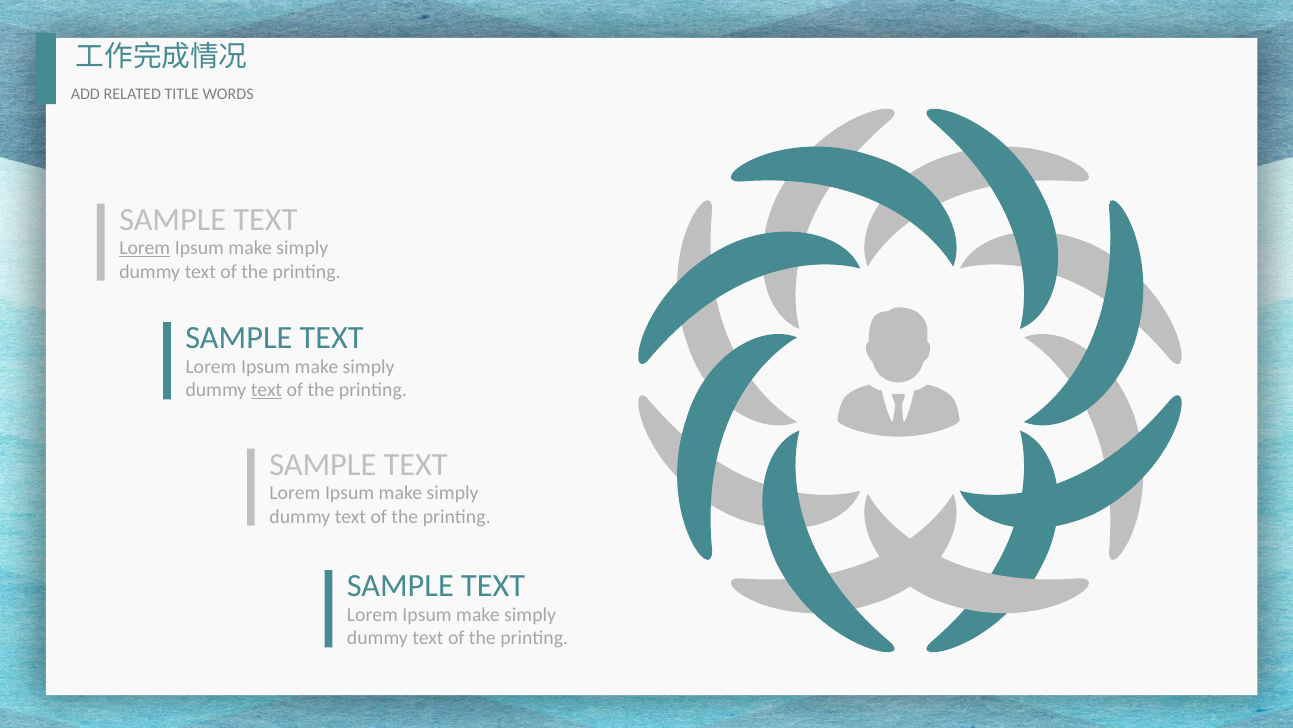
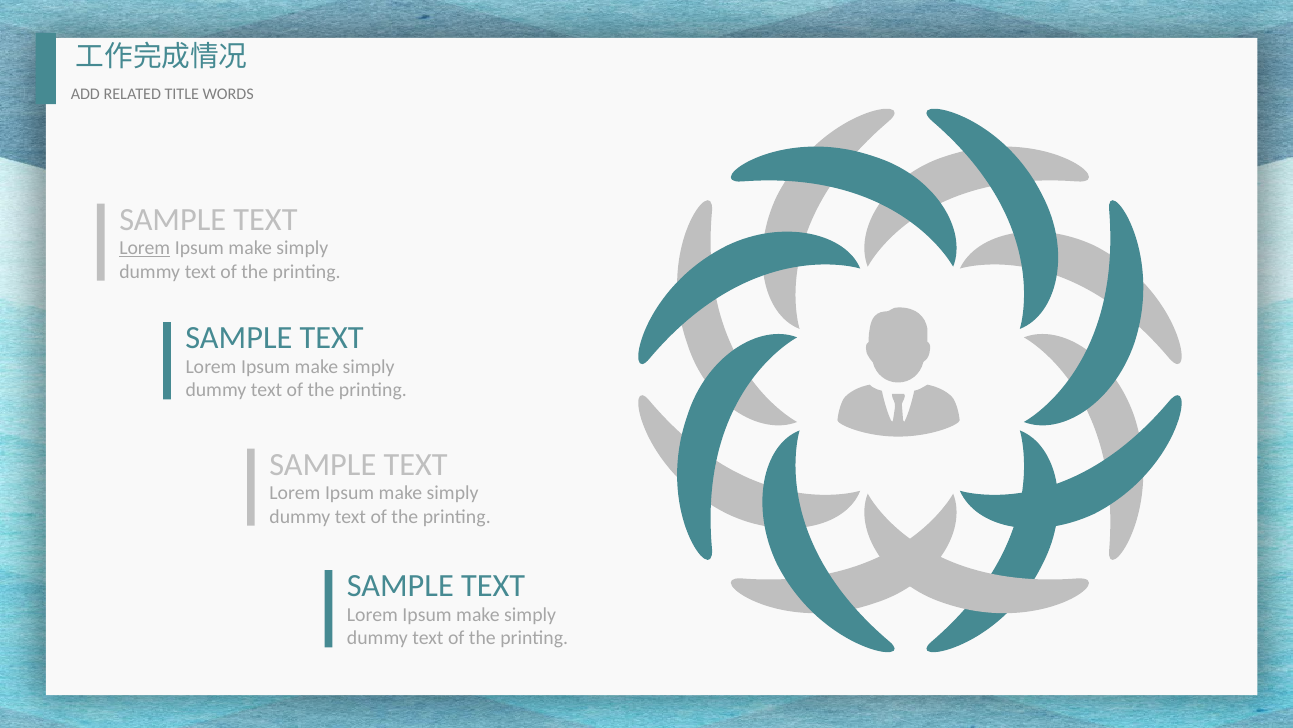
text underline: present -> none (267, 390)
